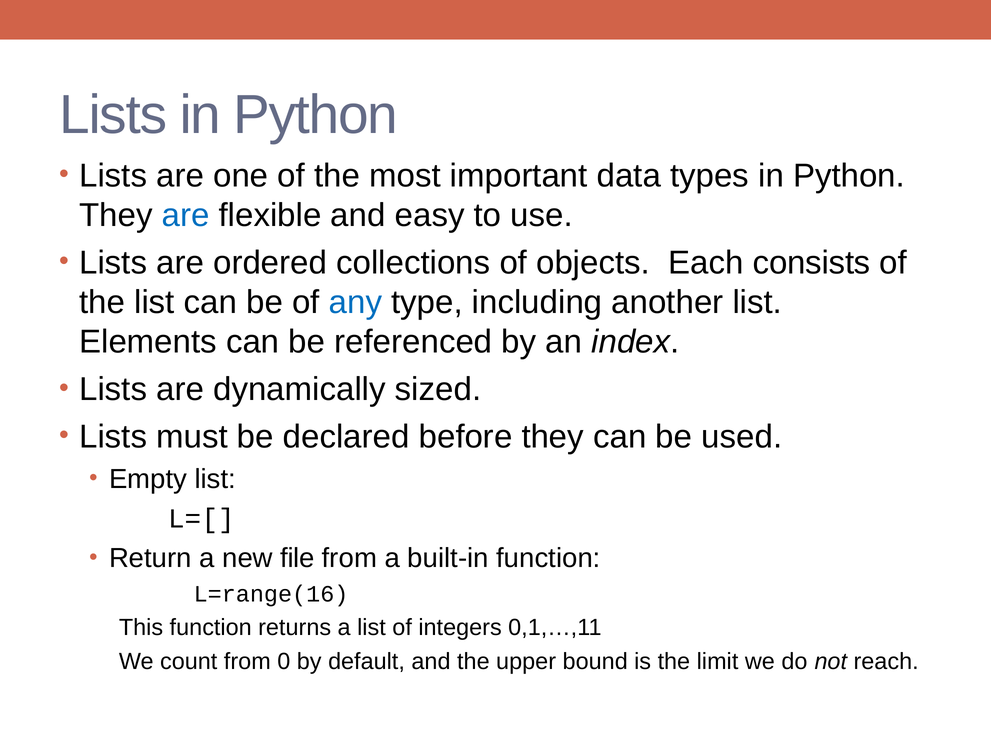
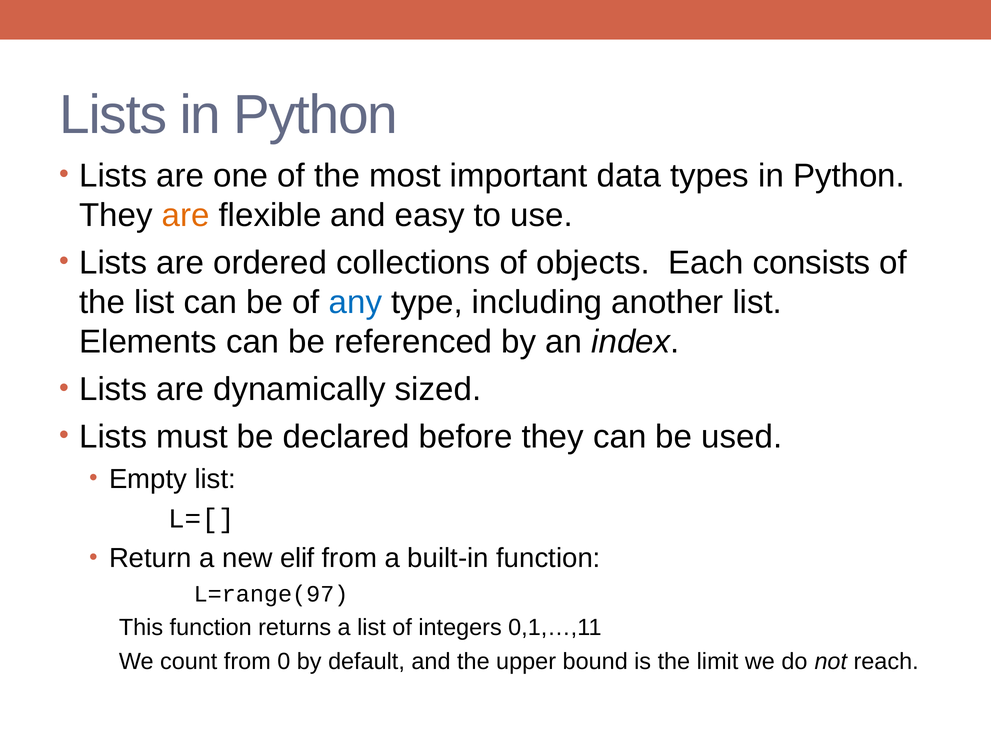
are colour: blue -> orange (186, 215)
file: file -> elif (297, 559)
L=range(16: L=range(16 -> L=range(97 (271, 594)
